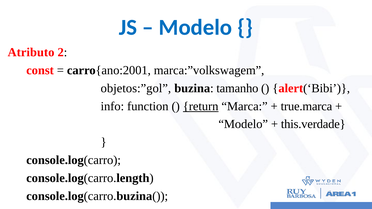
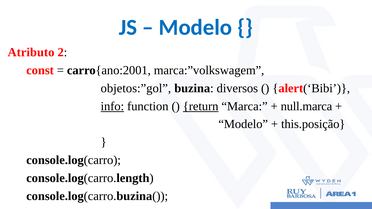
tamanho: tamanho -> diversos (237, 88)
info underline: none -> present (112, 106)
true.marca: true.marca -> null.marca (306, 106)
this.verdade: this.verdade -> this.posição (313, 124)
